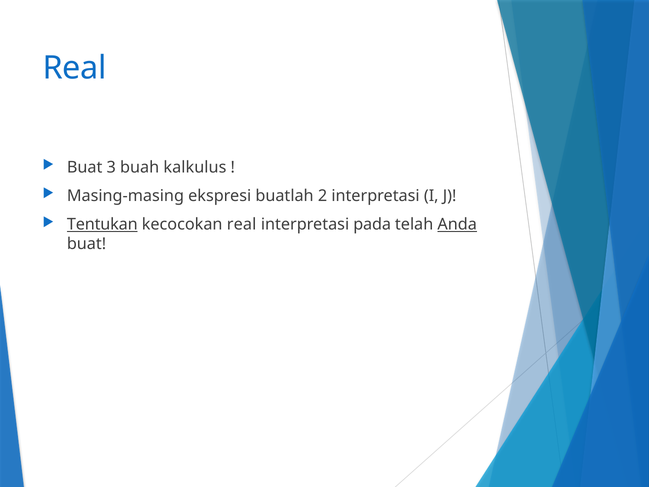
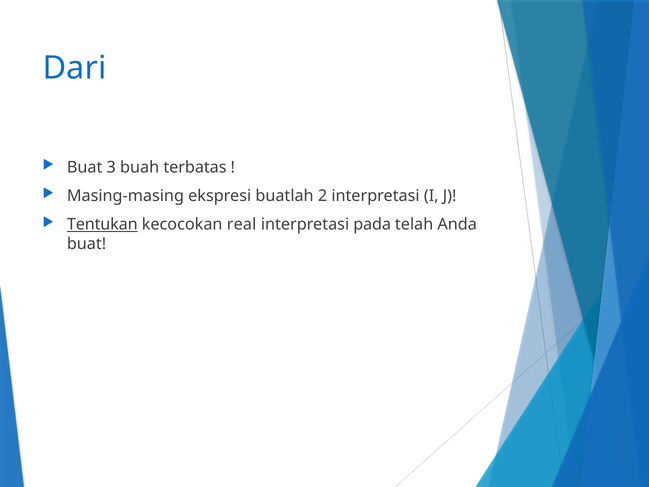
Real: Real -> Dari (74, 68)
kalkulus: kalkulus -> terbatas (195, 167)
Anda underline: present -> none (457, 224)
